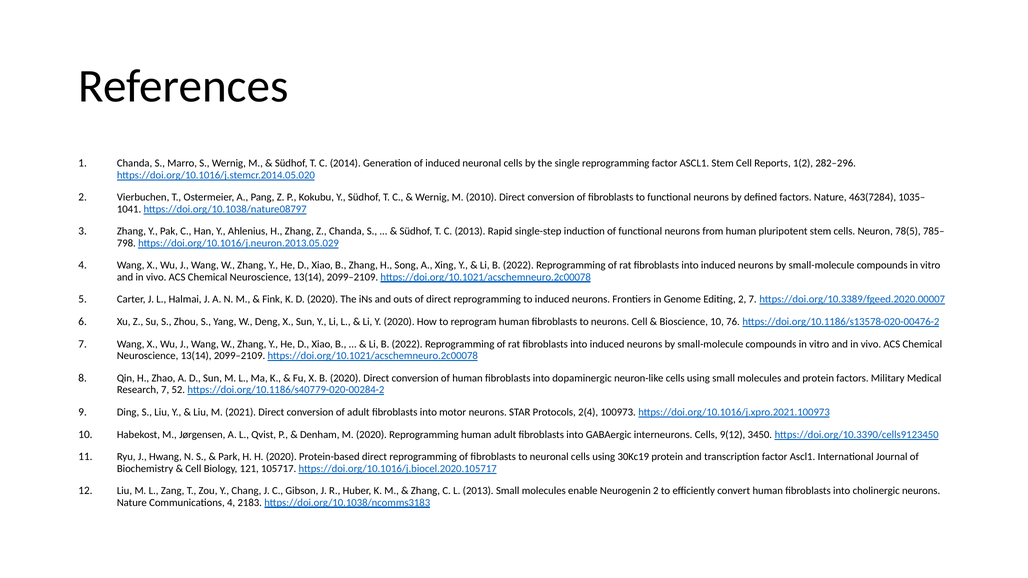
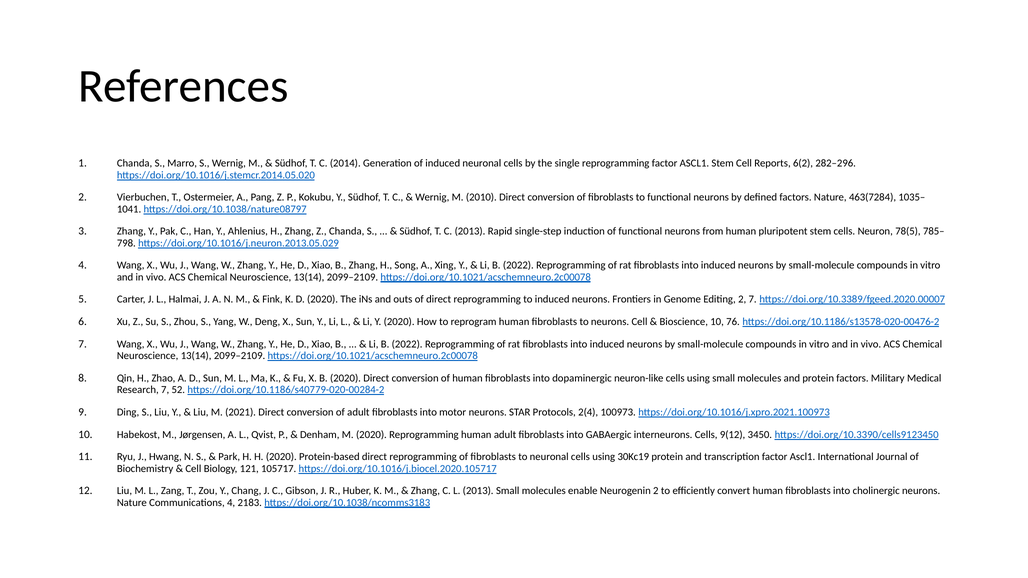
1(2: 1(2 -> 6(2 (803, 164)
